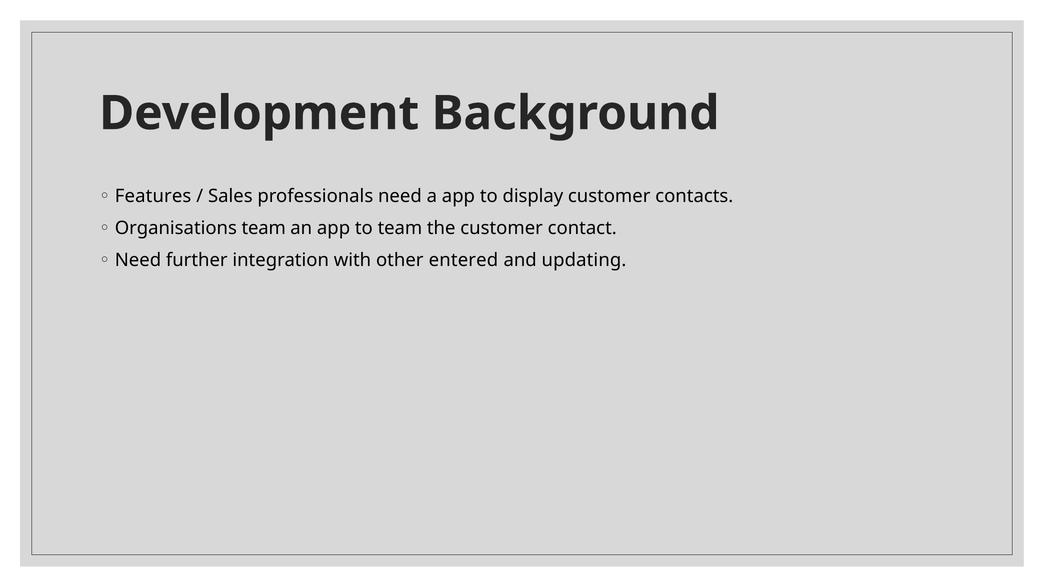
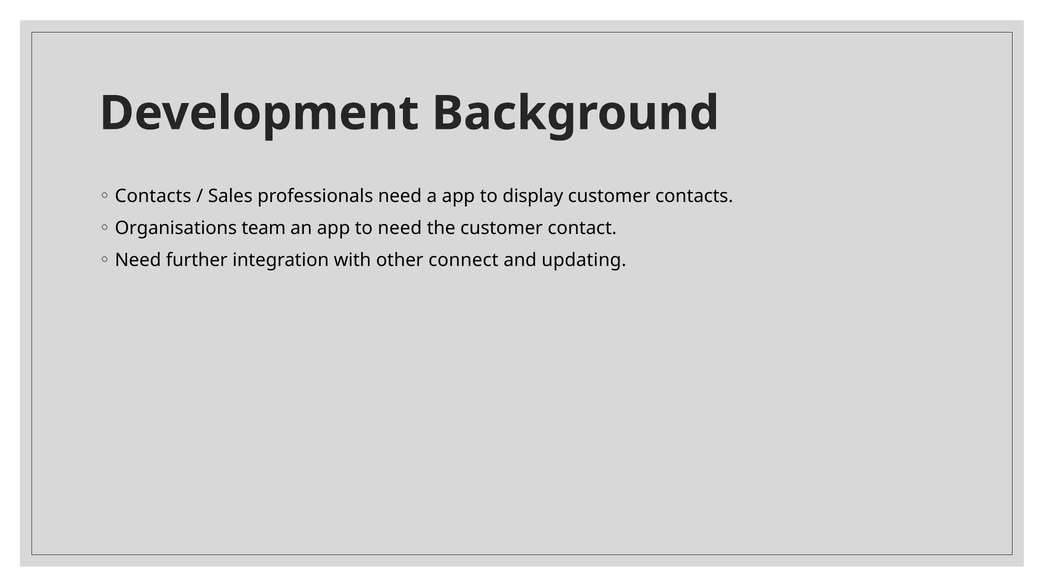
Features: Features -> Contacts (153, 196)
to team: team -> need (400, 228)
entered: entered -> connect (463, 260)
